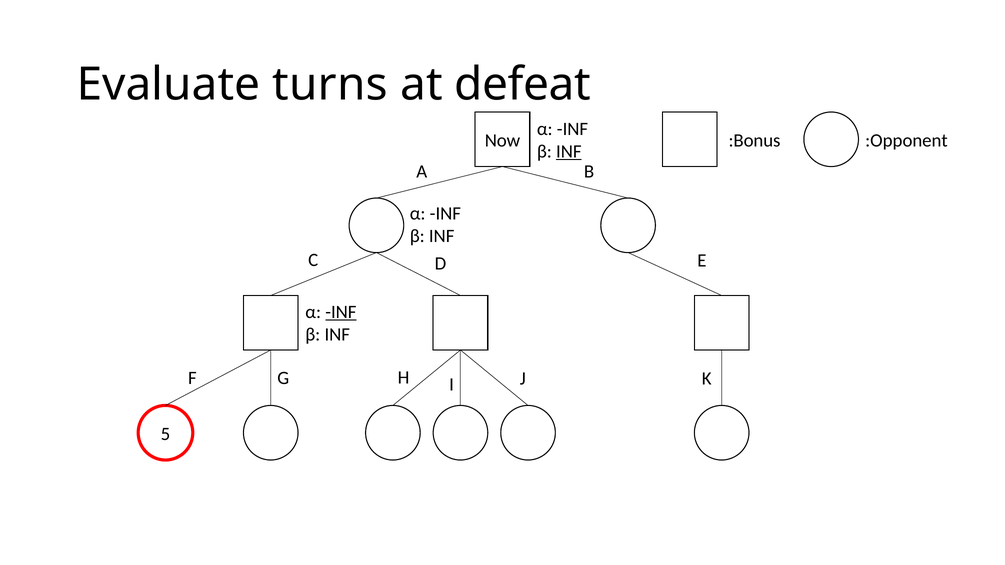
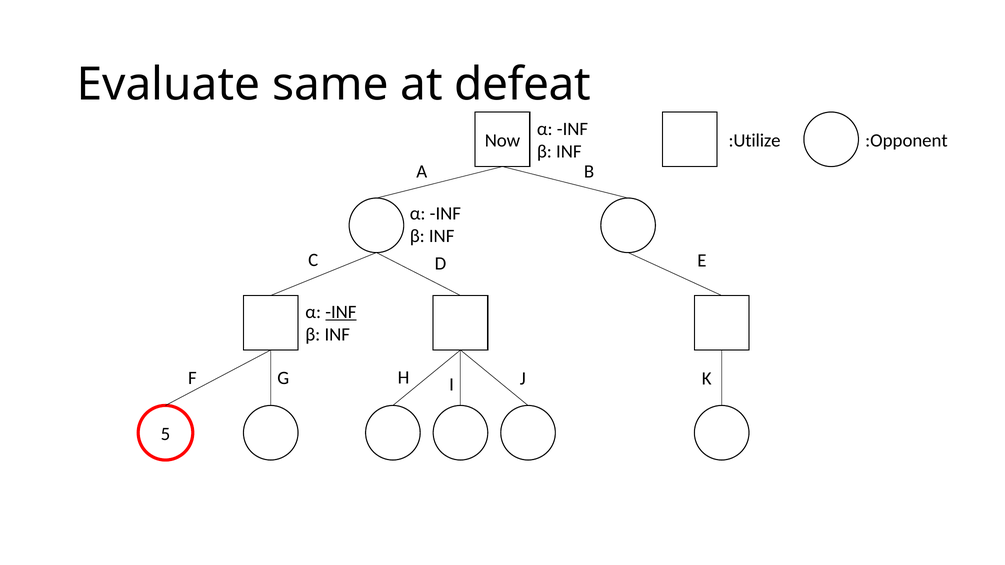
turns: turns -> same (330, 84)
:Bonus: :Bonus -> :Utilize (755, 140)
INF underline: present -> none (569, 152)
